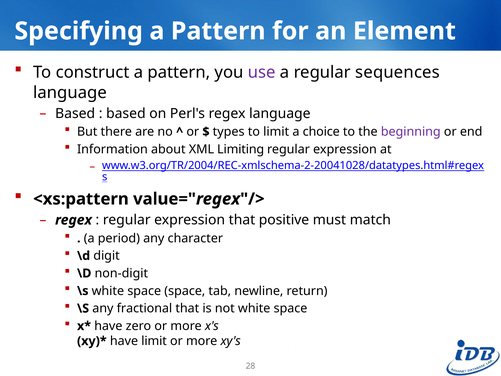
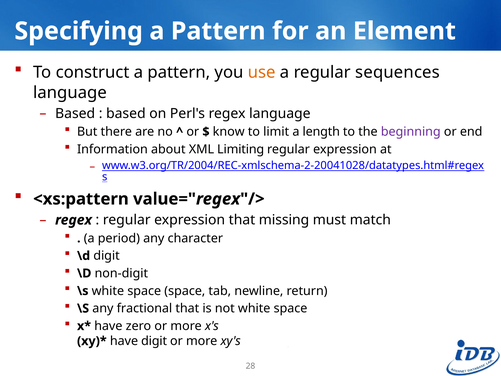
use colour: purple -> orange (262, 72)
types: types -> know (229, 132)
choice: choice -> length (321, 132)
positive: positive -> missing (284, 220)
have limit: limit -> digit (154, 341)
